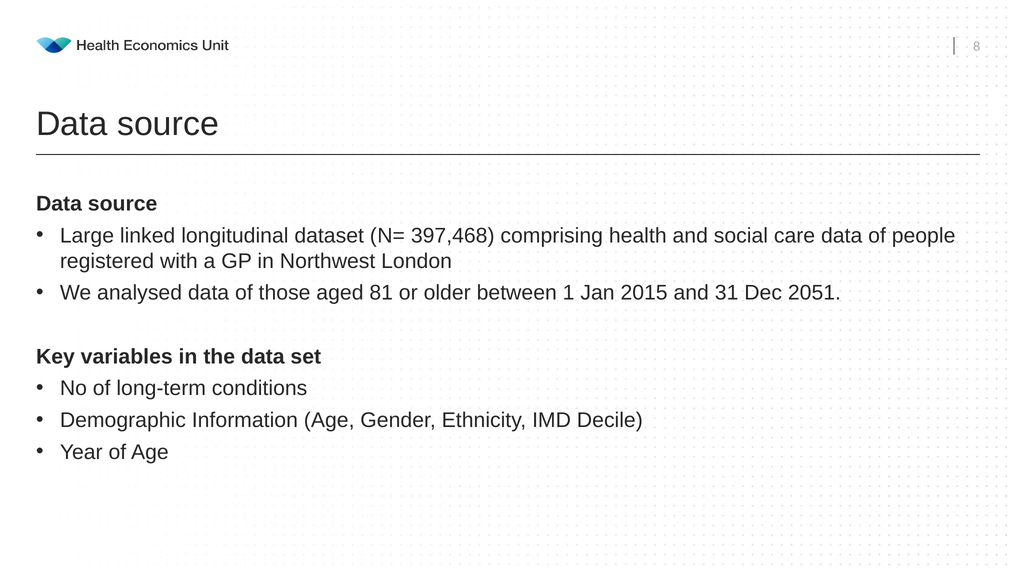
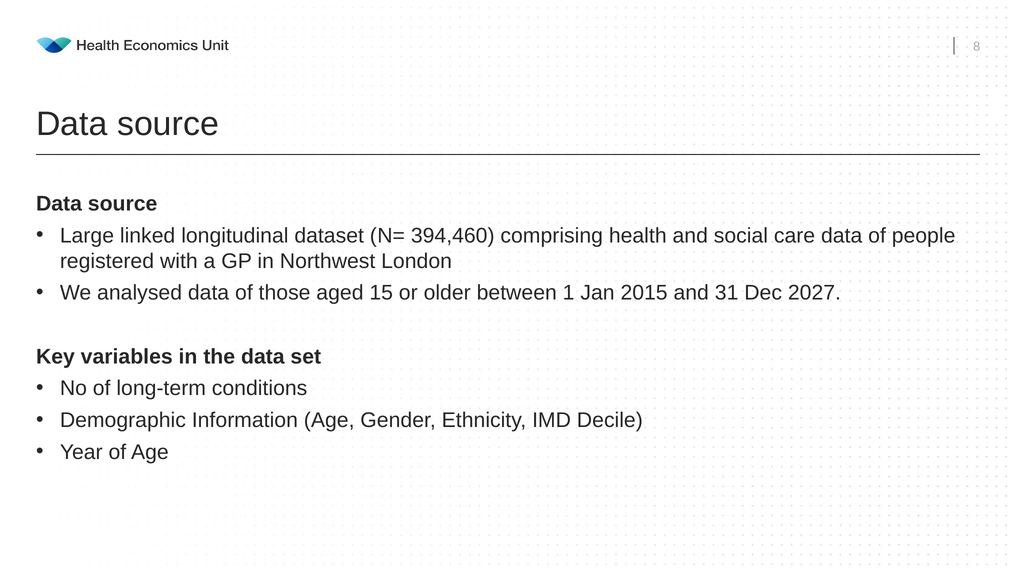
397,468: 397,468 -> 394,460 (453, 236)
81: 81 -> 15 (381, 293)
2051: 2051 -> 2027 (814, 293)
